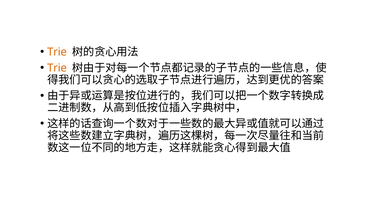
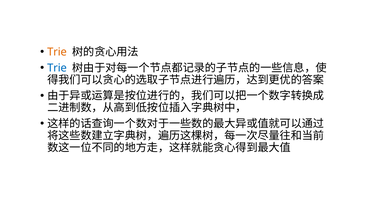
Trie colour: orange -> blue (57, 68)
